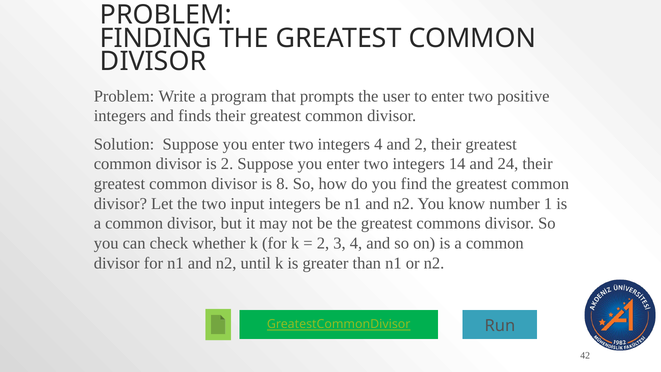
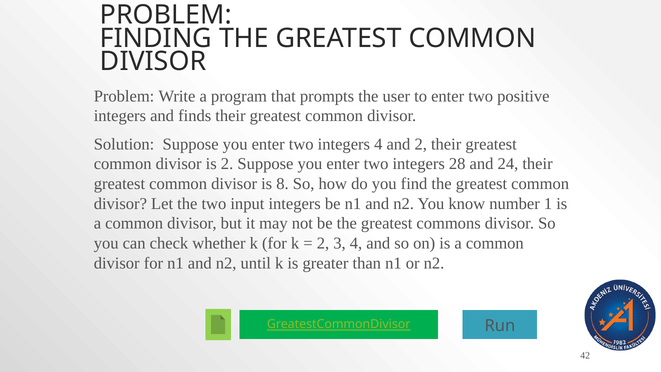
14: 14 -> 28 (457, 164)
